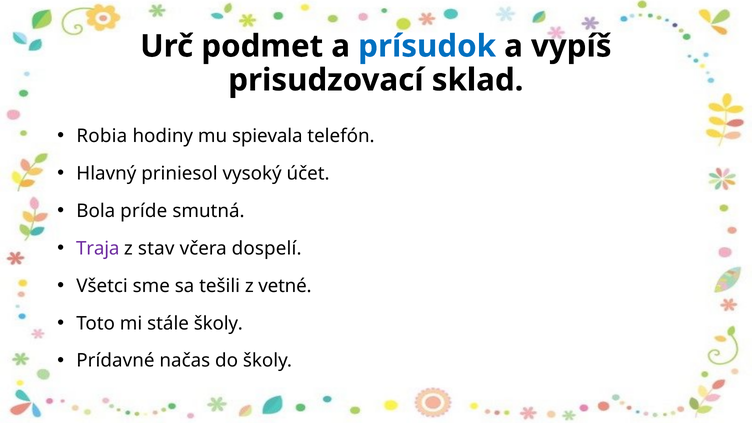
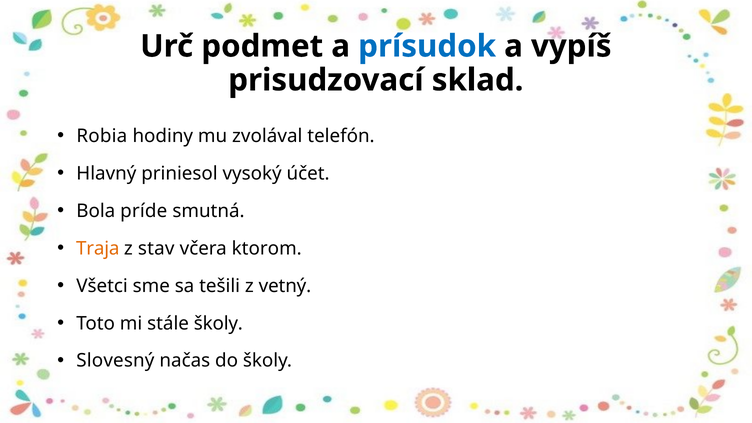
spievala: spievala -> zvolával (267, 136)
Traja colour: purple -> orange (98, 248)
dospelí: dospelí -> ktorom (267, 248)
vetné: vetné -> vetný (285, 286)
Prídavné: Prídavné -> Slovesný (115, 361)
